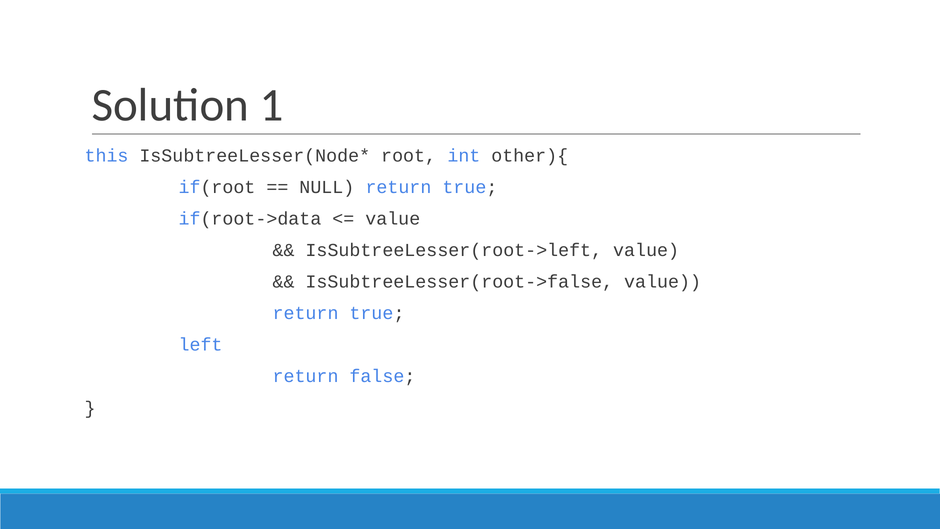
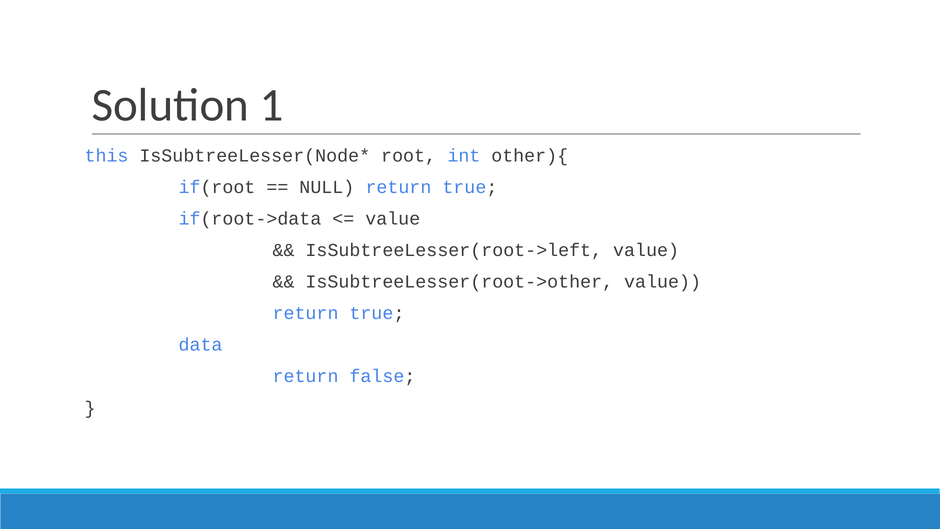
IsSubtreeLesser(root->false: IsSubtreeLesser(root->false -> IsSubtreeLesser(root->other (459, 282)
left: left -> data (201, 345)
